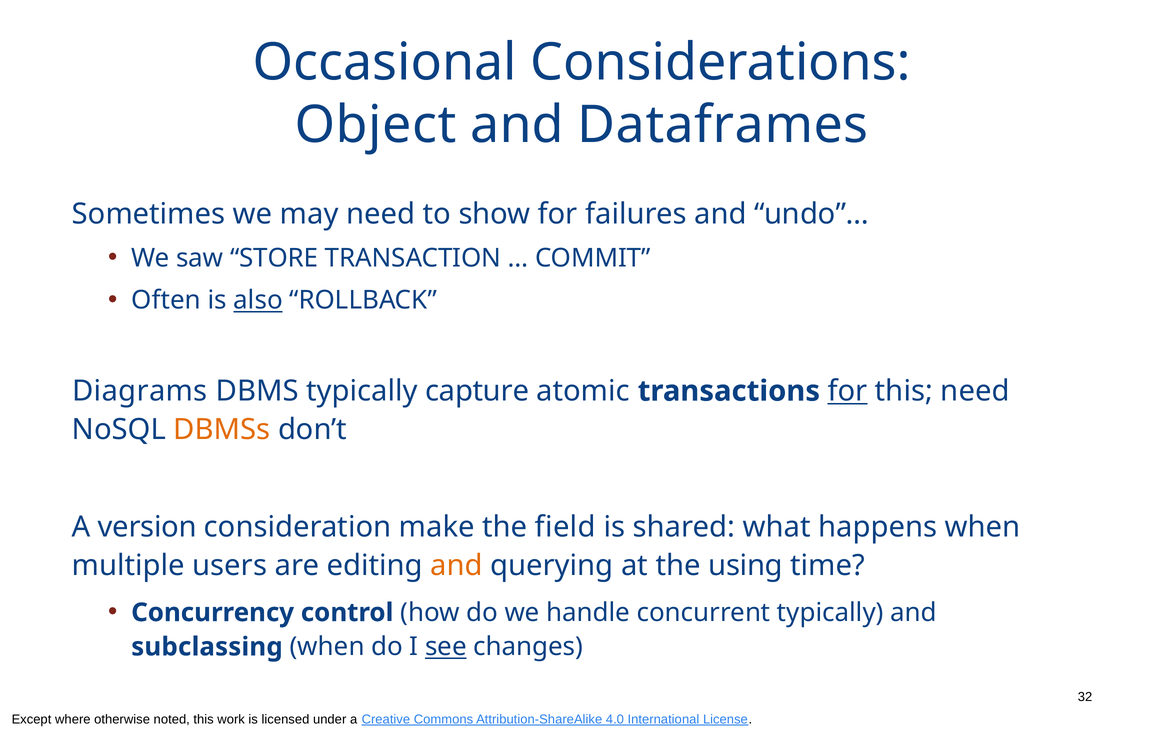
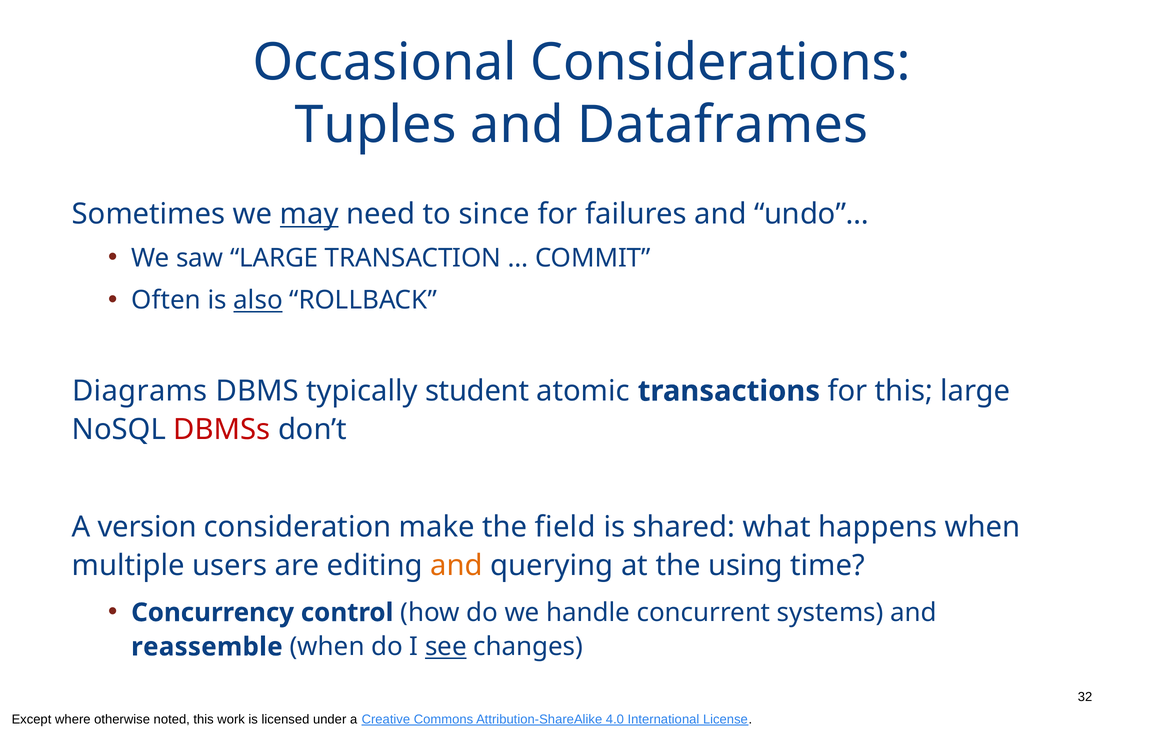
Object: Object -> Tuples (376, 125)
may underline: none -> present (309, 214)
show: show -> since (494, 214)
saw STORE: STORE -> LARGE (274, 258)
capture: capture -> student (477, 391)
for underline: present -> none (848, 391)
this need: need -> large (975, 391)
DBMSs colour: orange -> red (222, 429)
concurrent typically: typically -> systems (830, 612)
subclassing: subclassing -> reassemble (207, 646)
